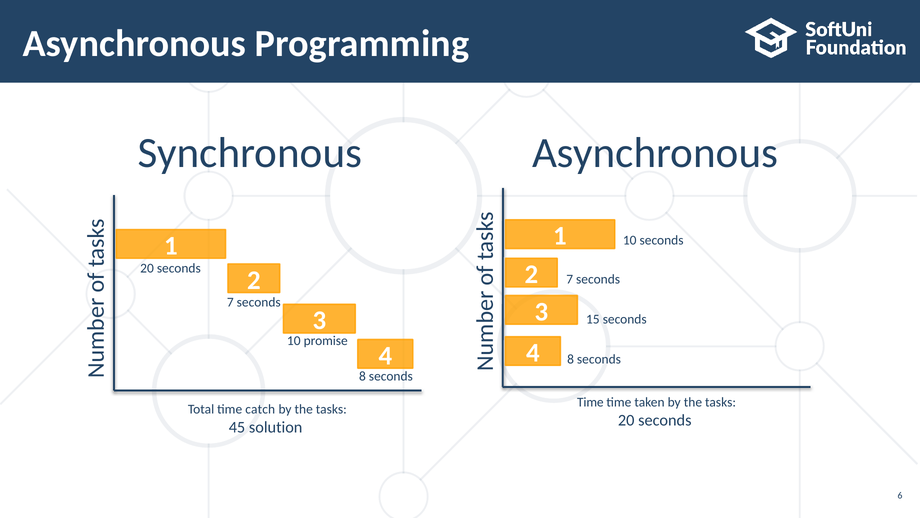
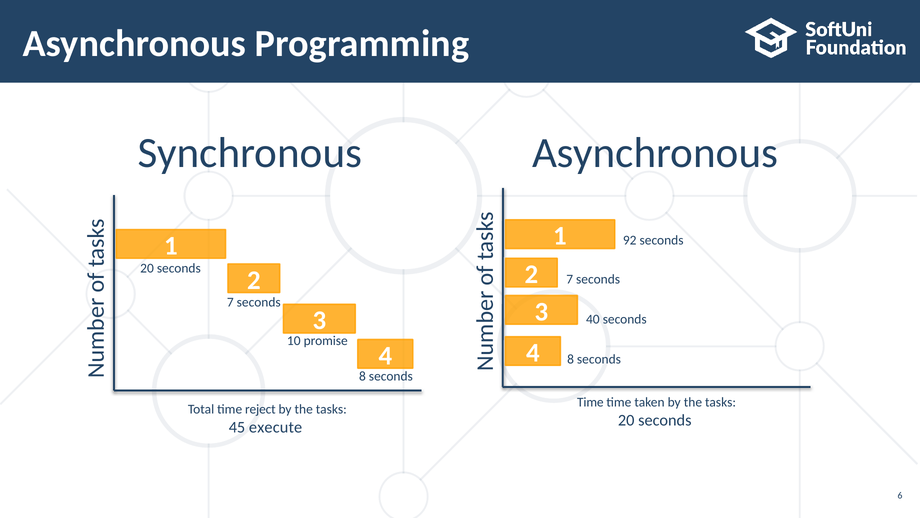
1 10: 10 -> 92 (630, 240)
15: 15 -> 40 (593, 319)
catch: catch -> reject (260, 409)
solution: solution -> execute (276, 427)
